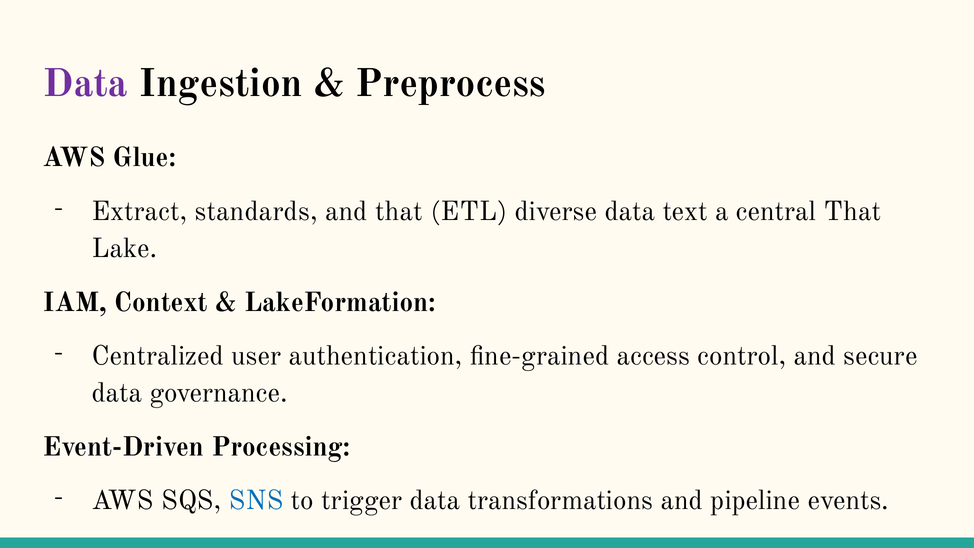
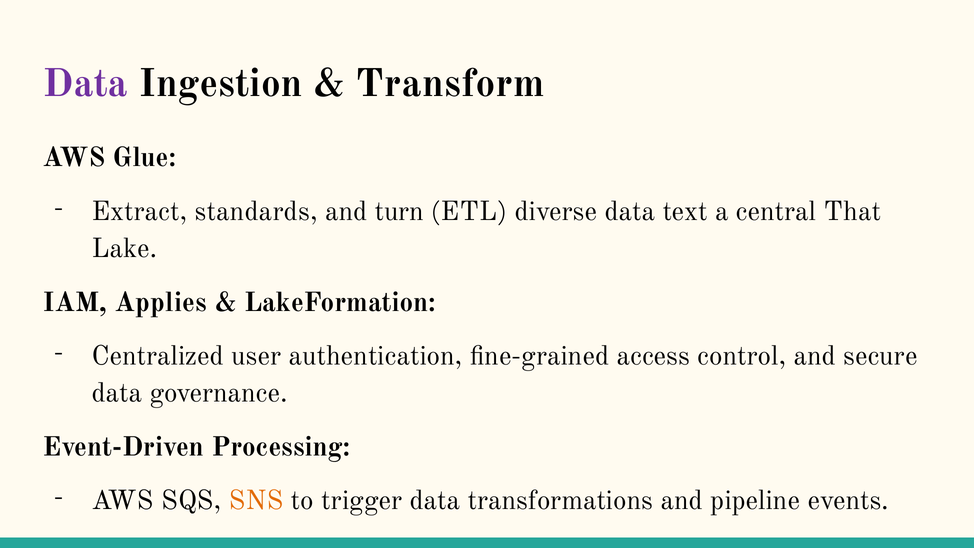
Preprocess: Preprocess -> Transform (450, 83)
and that: that -> turn (399, 211)
Context: Context -> Applies (161, 302)
SNS colour: blue -> orange (256, 500)
